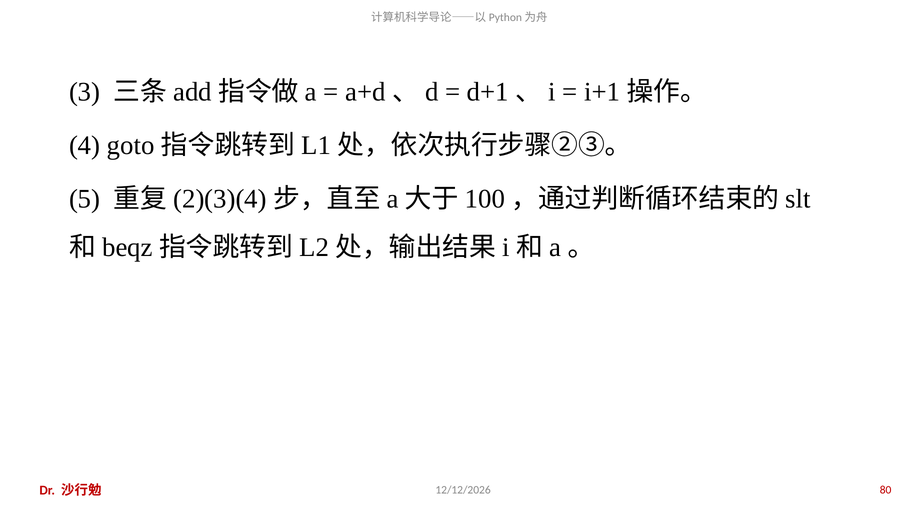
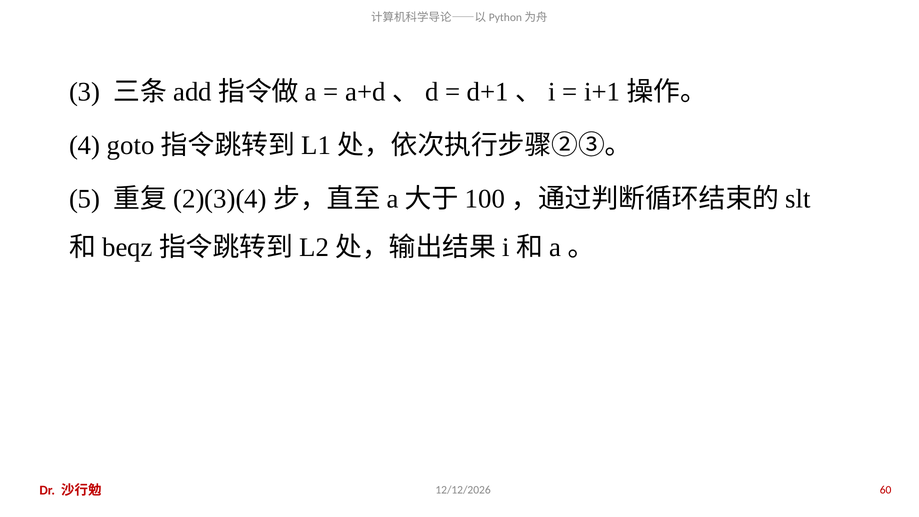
80: 80 -> 60 (886, 490)
